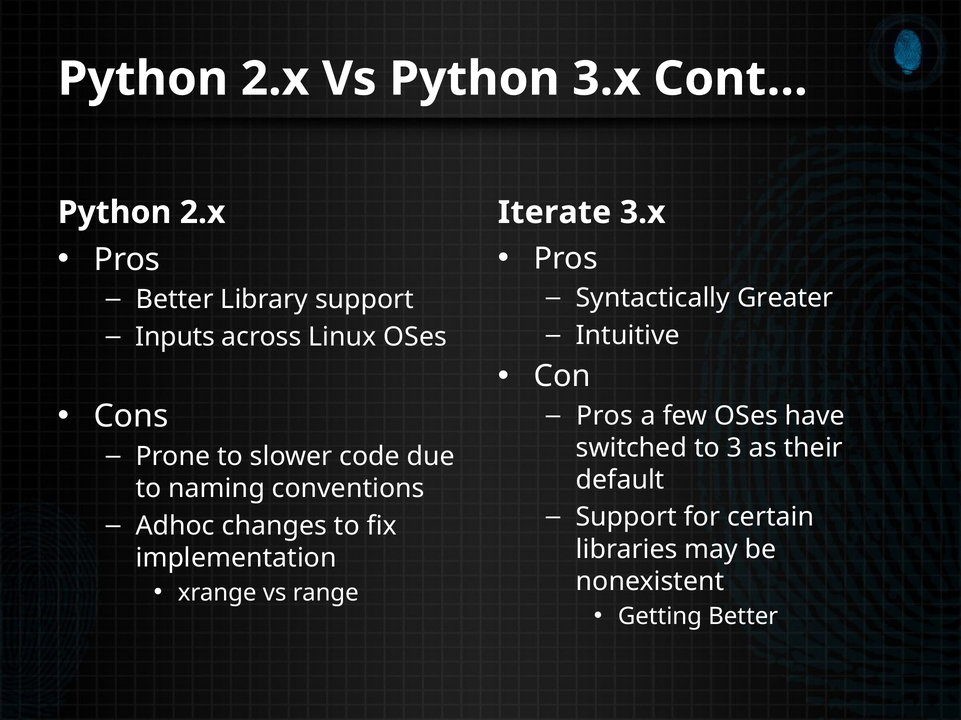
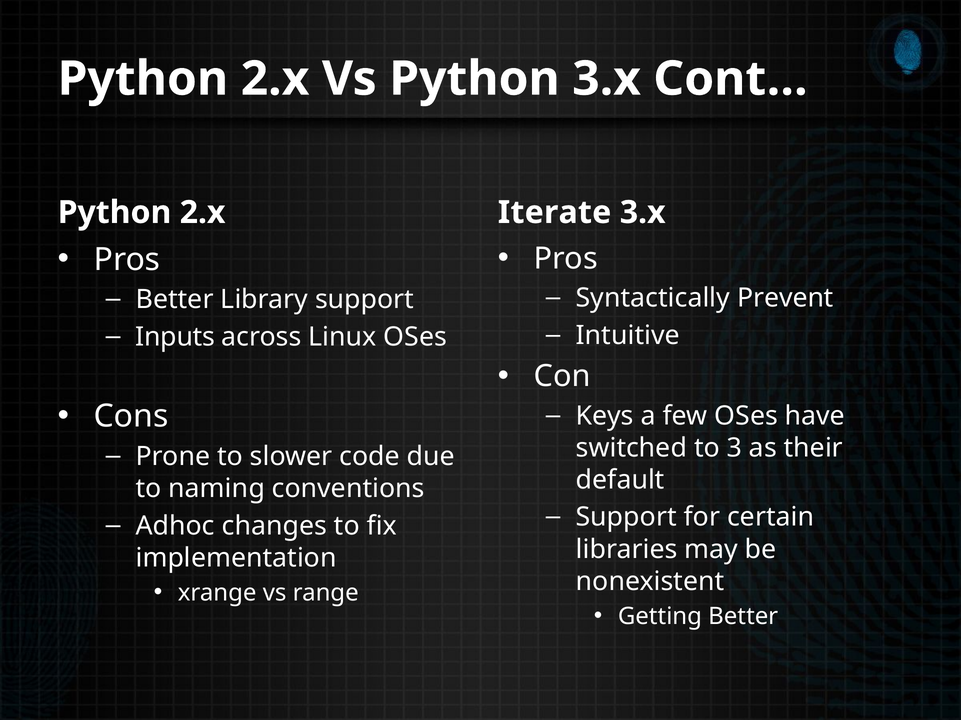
Greater: Greater -> Prevent (785, 298)
Pros: Pros -> Keys (605, 416)
